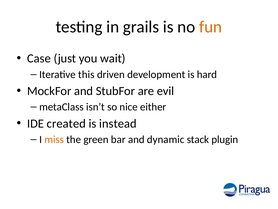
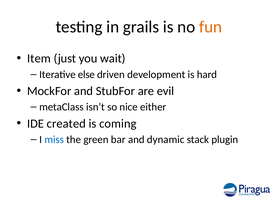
Case: Case -> Item (39, 58)
this: this -> else (86, 74)
instead: instead -> coming (118, 123)
miss colour: orange -> blue (54, 139)
